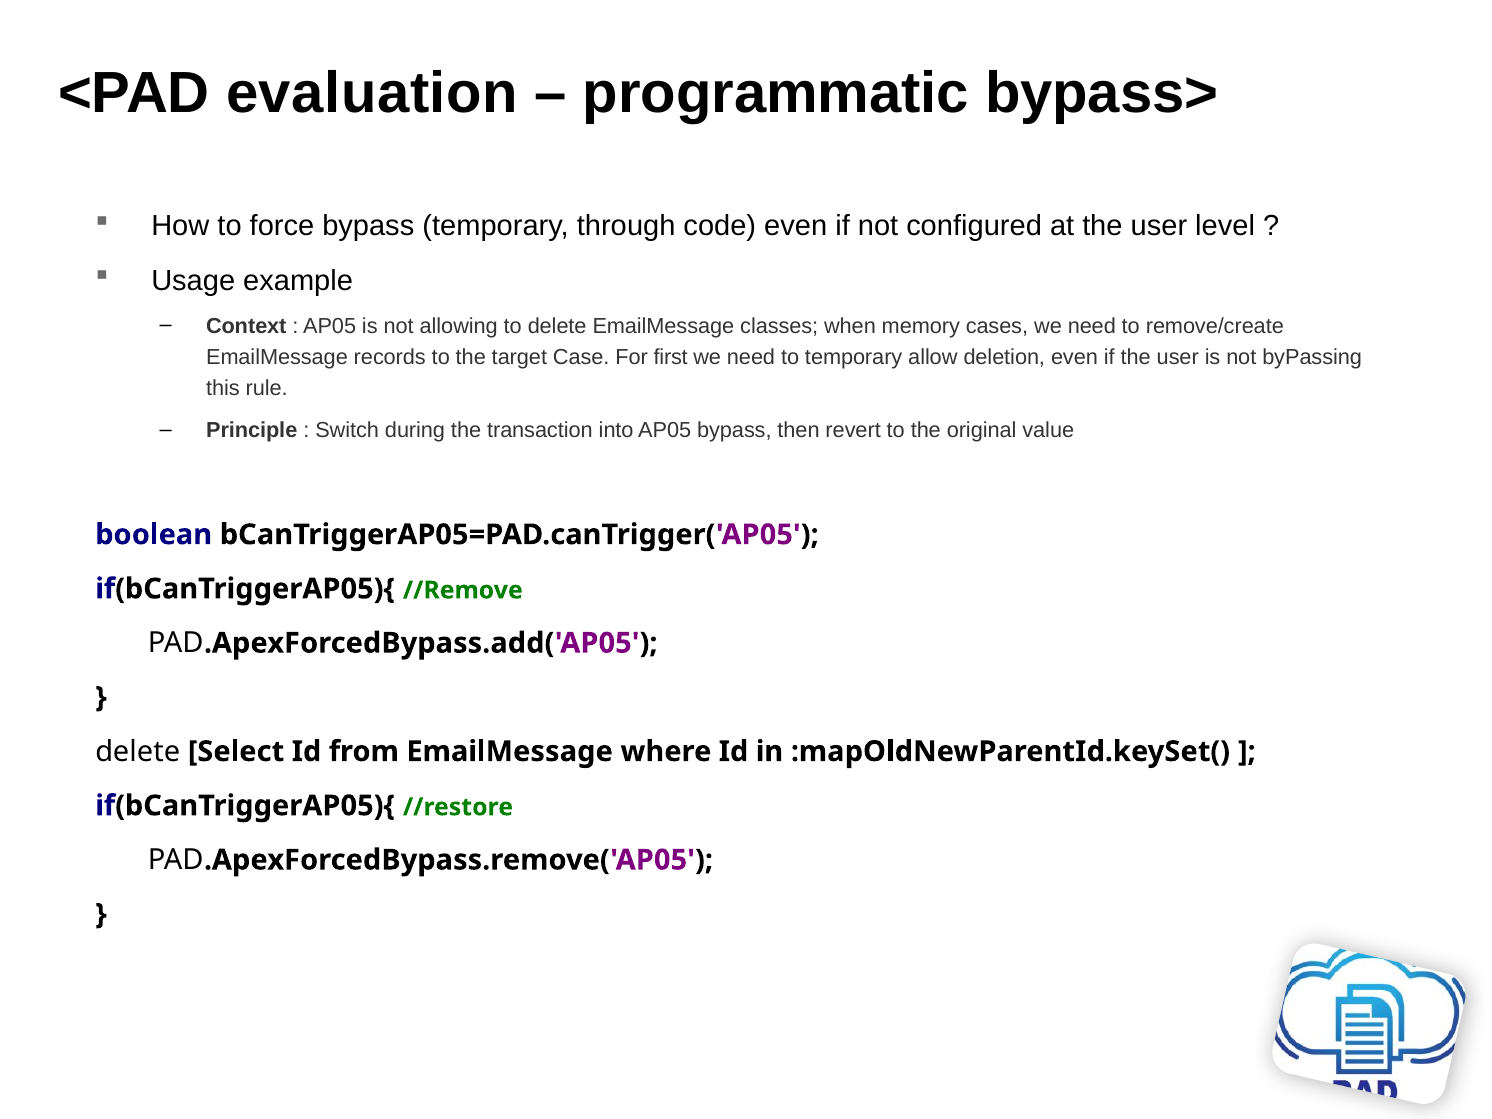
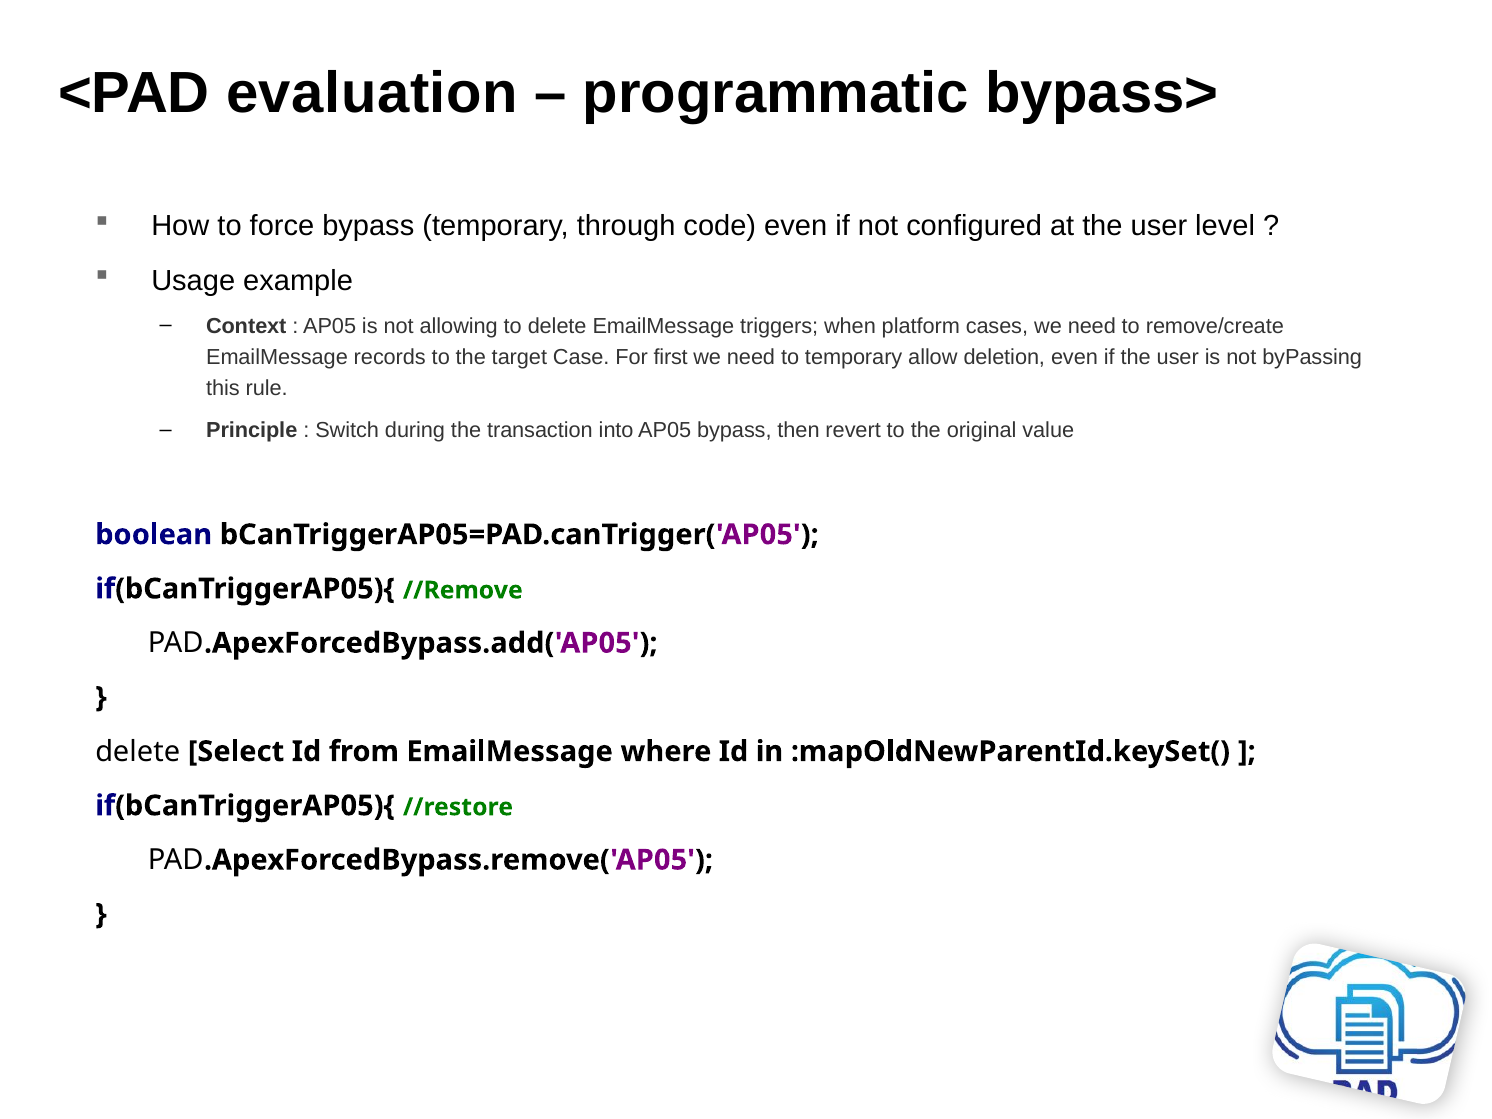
classes: classes -> triggers (779, 326)
memory: memory -> platform (921, 326)
